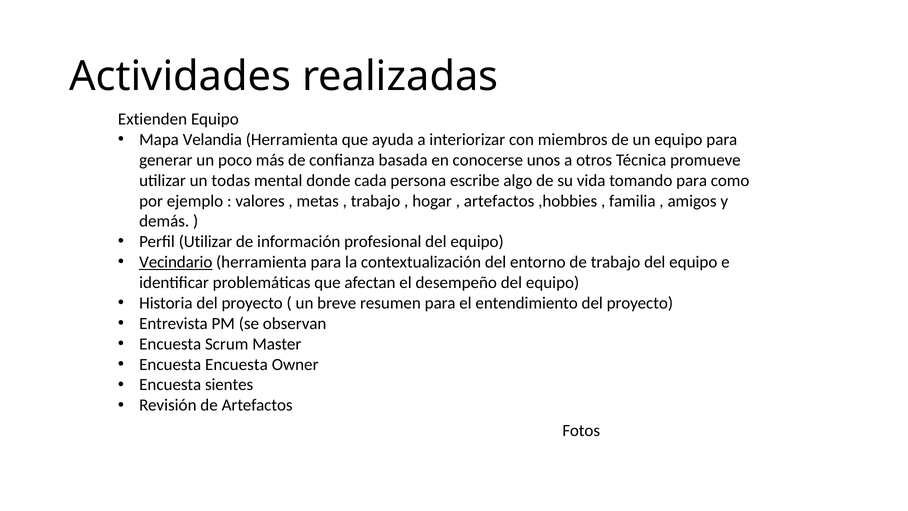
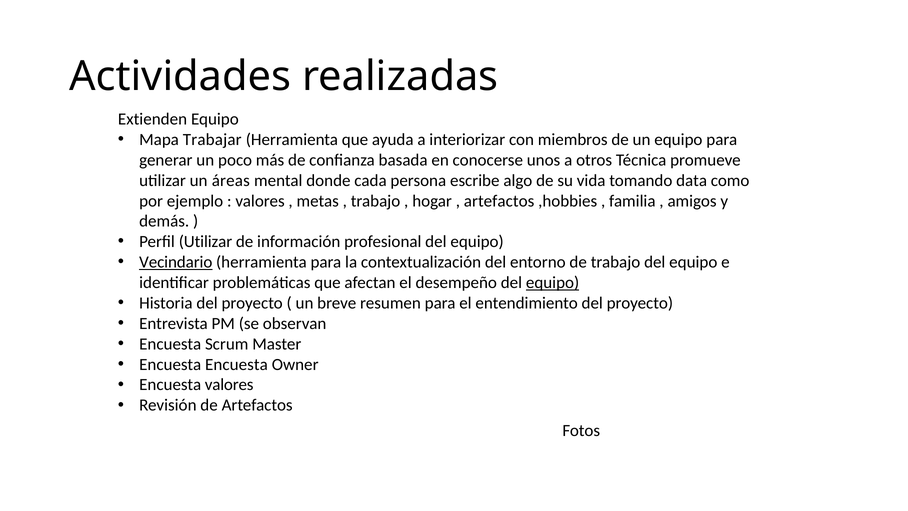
Velandia: Velandia -> Trabajar (212, 140)
todas: todas -> áreas (231, 180)
tomando para: para -> data (692, 180)
equipo underline: none -> present (553, 283)
Encuesta sientes: sientes -> valores (229, 385)
